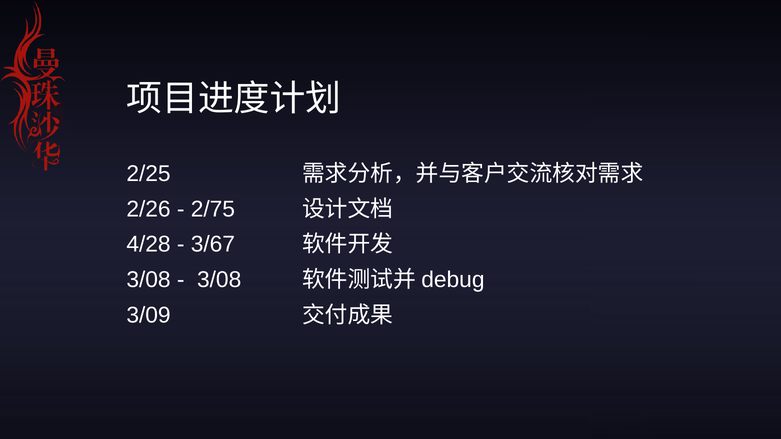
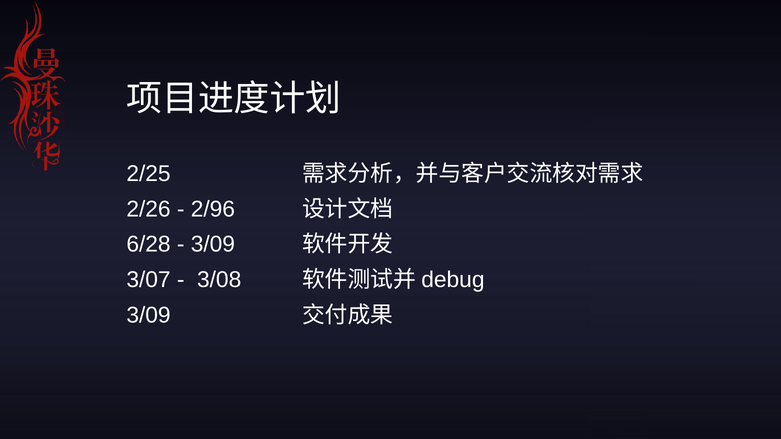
2/75: 2/75 -> 2/96 (213, 209)
4/28: 4/28 -> 6/28 (149, 245)
3/67: 3/67 -> 3/09 (213, 245)
3/08: 3/08 -> 3/07 (149, 280)
